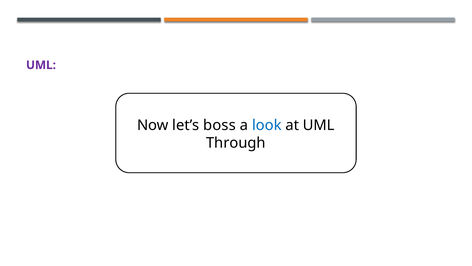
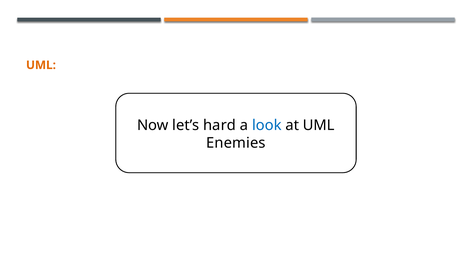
UML colour: purple -> orange (41, 65)
boss: boss -> hard (220, 125)
Through: Through -> Enemies (236, 143)
